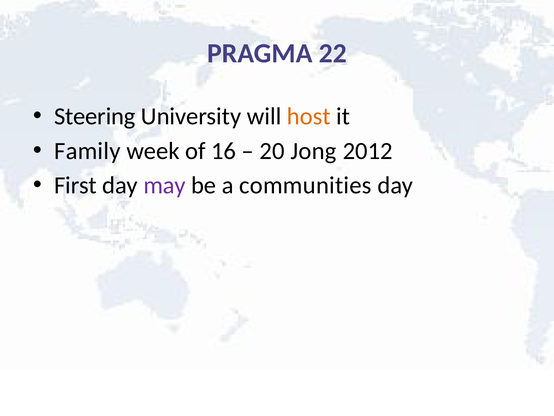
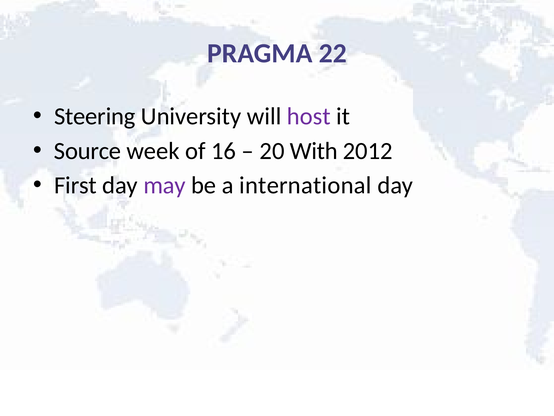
host colour: orange -> purple (309, 116)
Family: Family -> Source (88, 151)
Jong: Jong -> With (314, 151)
communities: communities -> international (305, 185)
